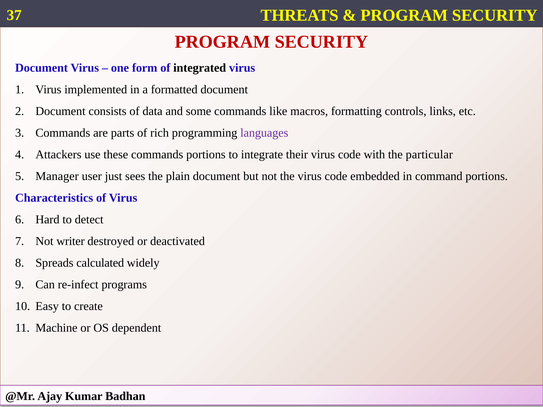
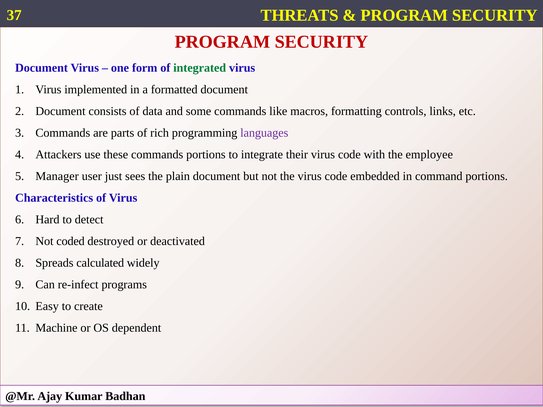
integrated colour: black -> green (200, 68)
particular: particular -> employee (429, 155)
writer: writer -> coded (71, 241)
